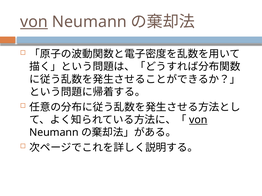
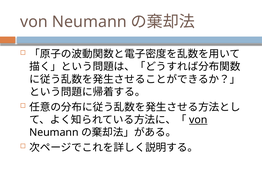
von underline: present -> none (34, 22)
